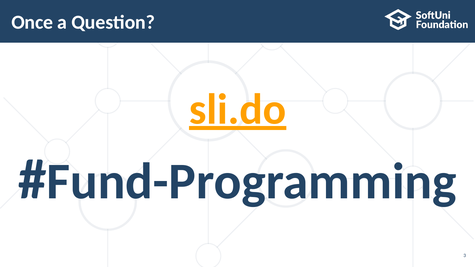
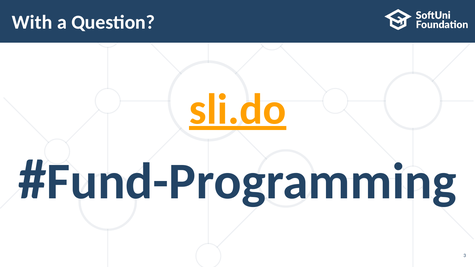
Once: Once -> With (32, 23)
